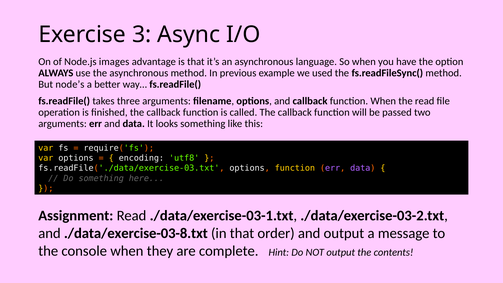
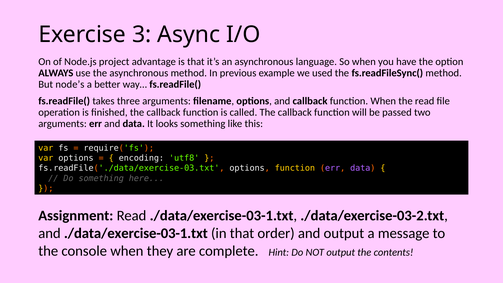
images: images -> project (114, 62)
and ./data/exercise-03-8.txt: ./data/exercise-03-8.txt -> ./data/exercise-03-1.txt (136, 233)
